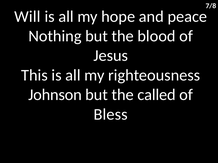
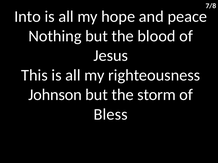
Will: Will -> Into (28, 17)
called: called -> storm (157, 95)
